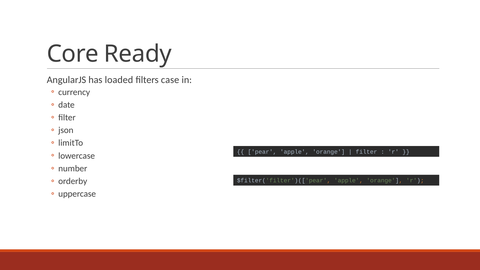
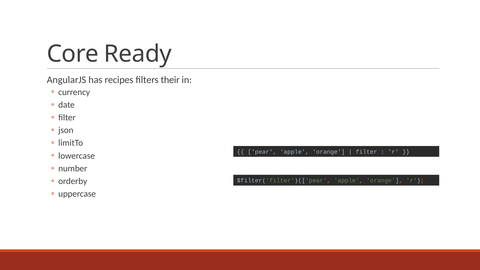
loaded: loaded -> recipes (119, 80)
case: case -> their (170, 80)
